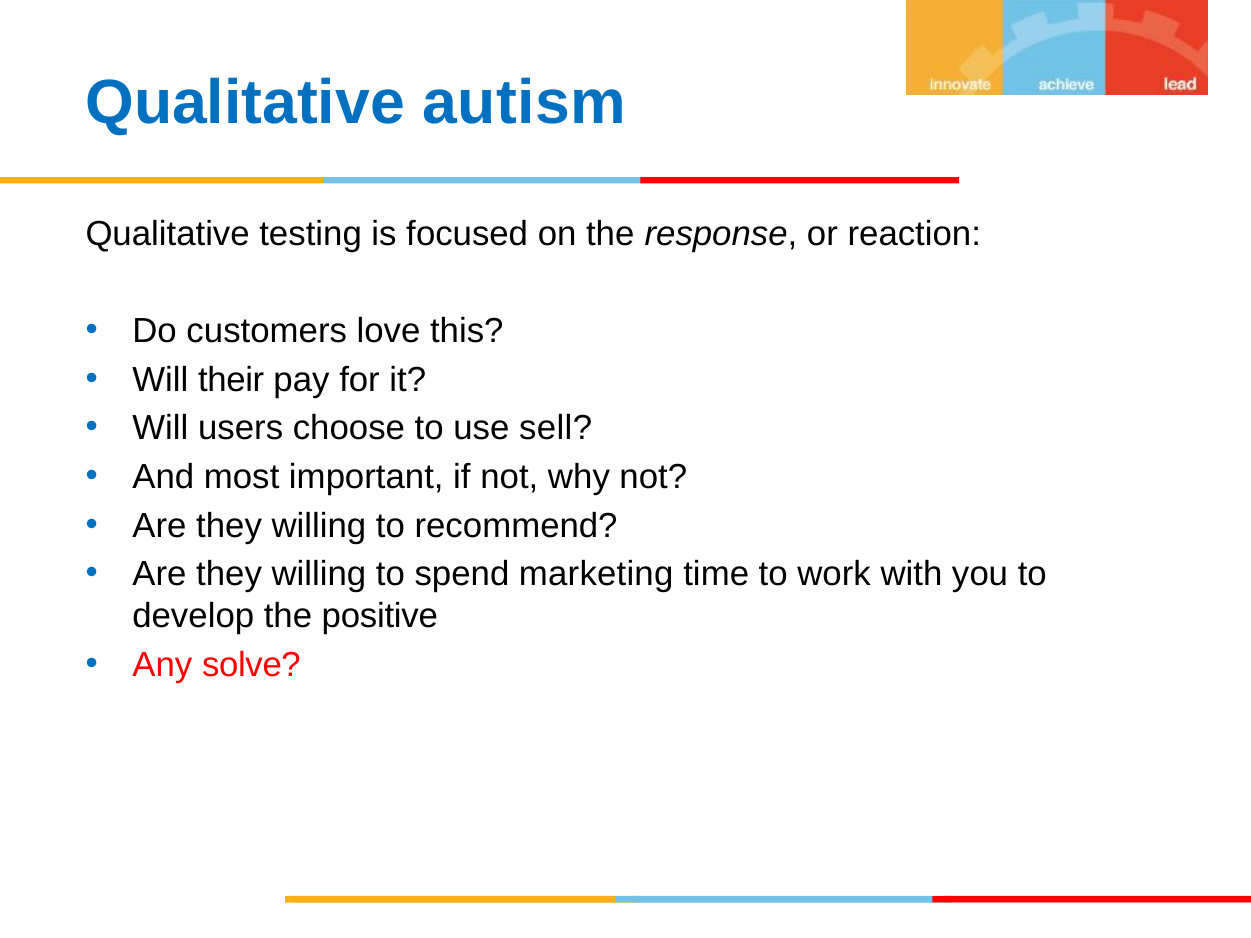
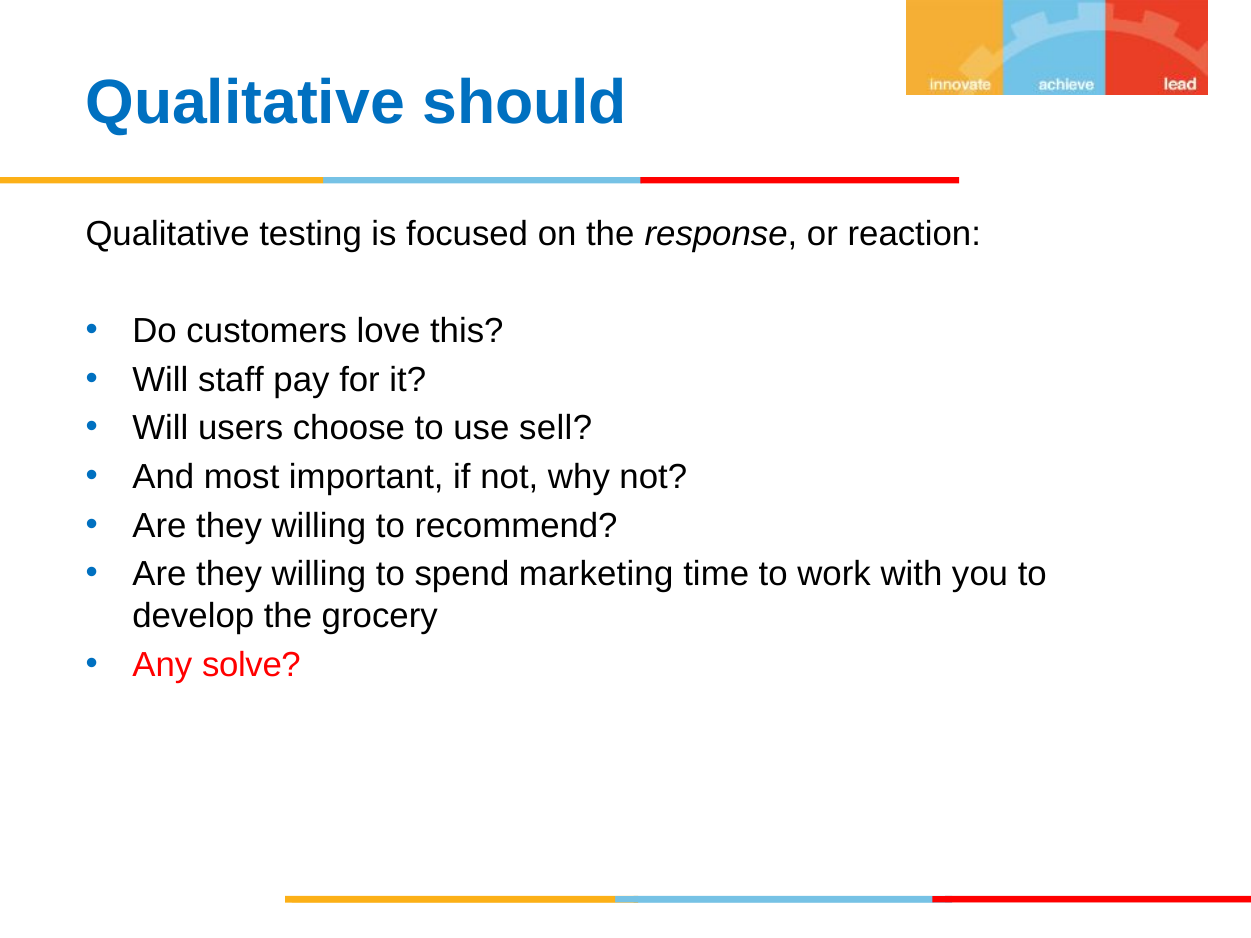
autism: autism -> should (525, 103)
their: their -> staff (231, 380)
positive: positive -> grocery (380, 616)
